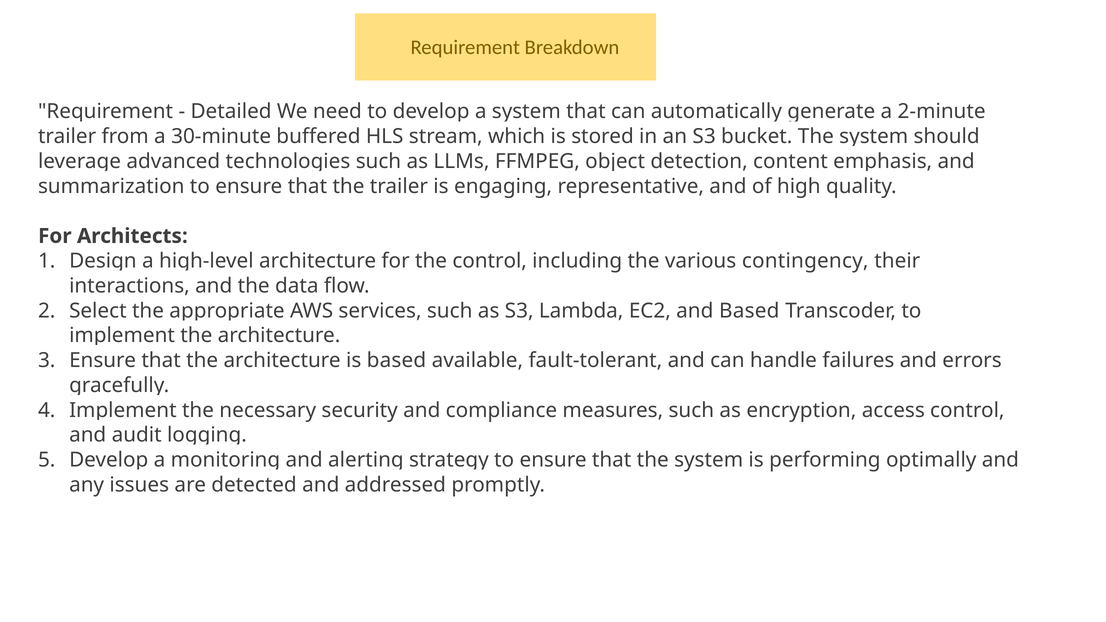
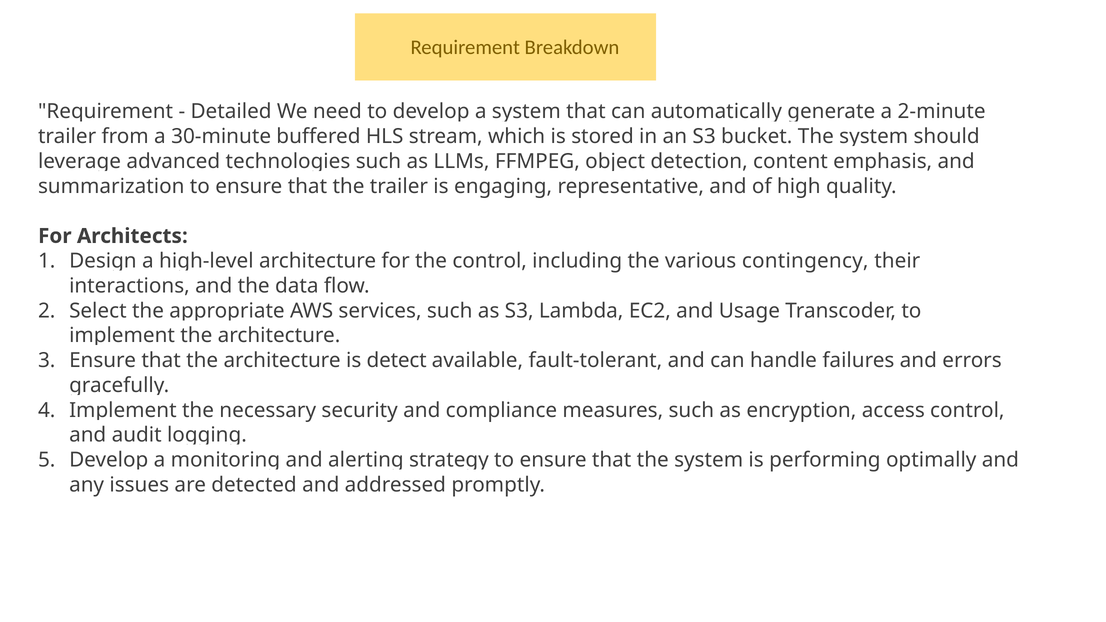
and Based: Based -> Usage (749, 311)
is based: based -> detect (397, 361)
